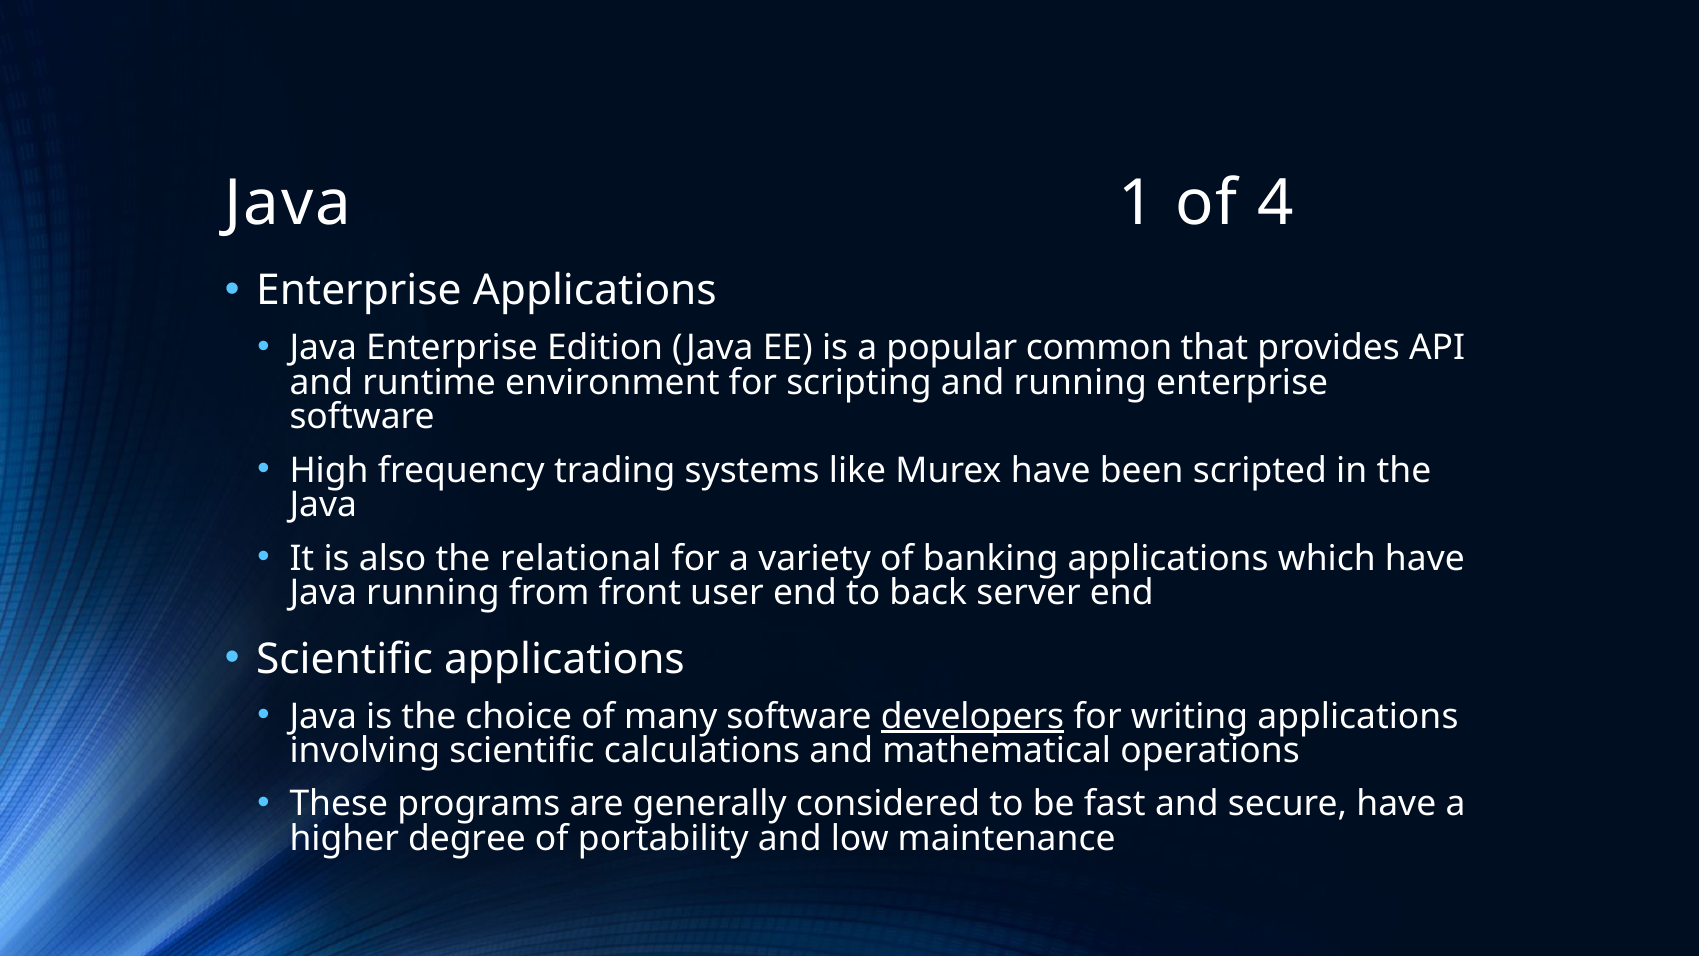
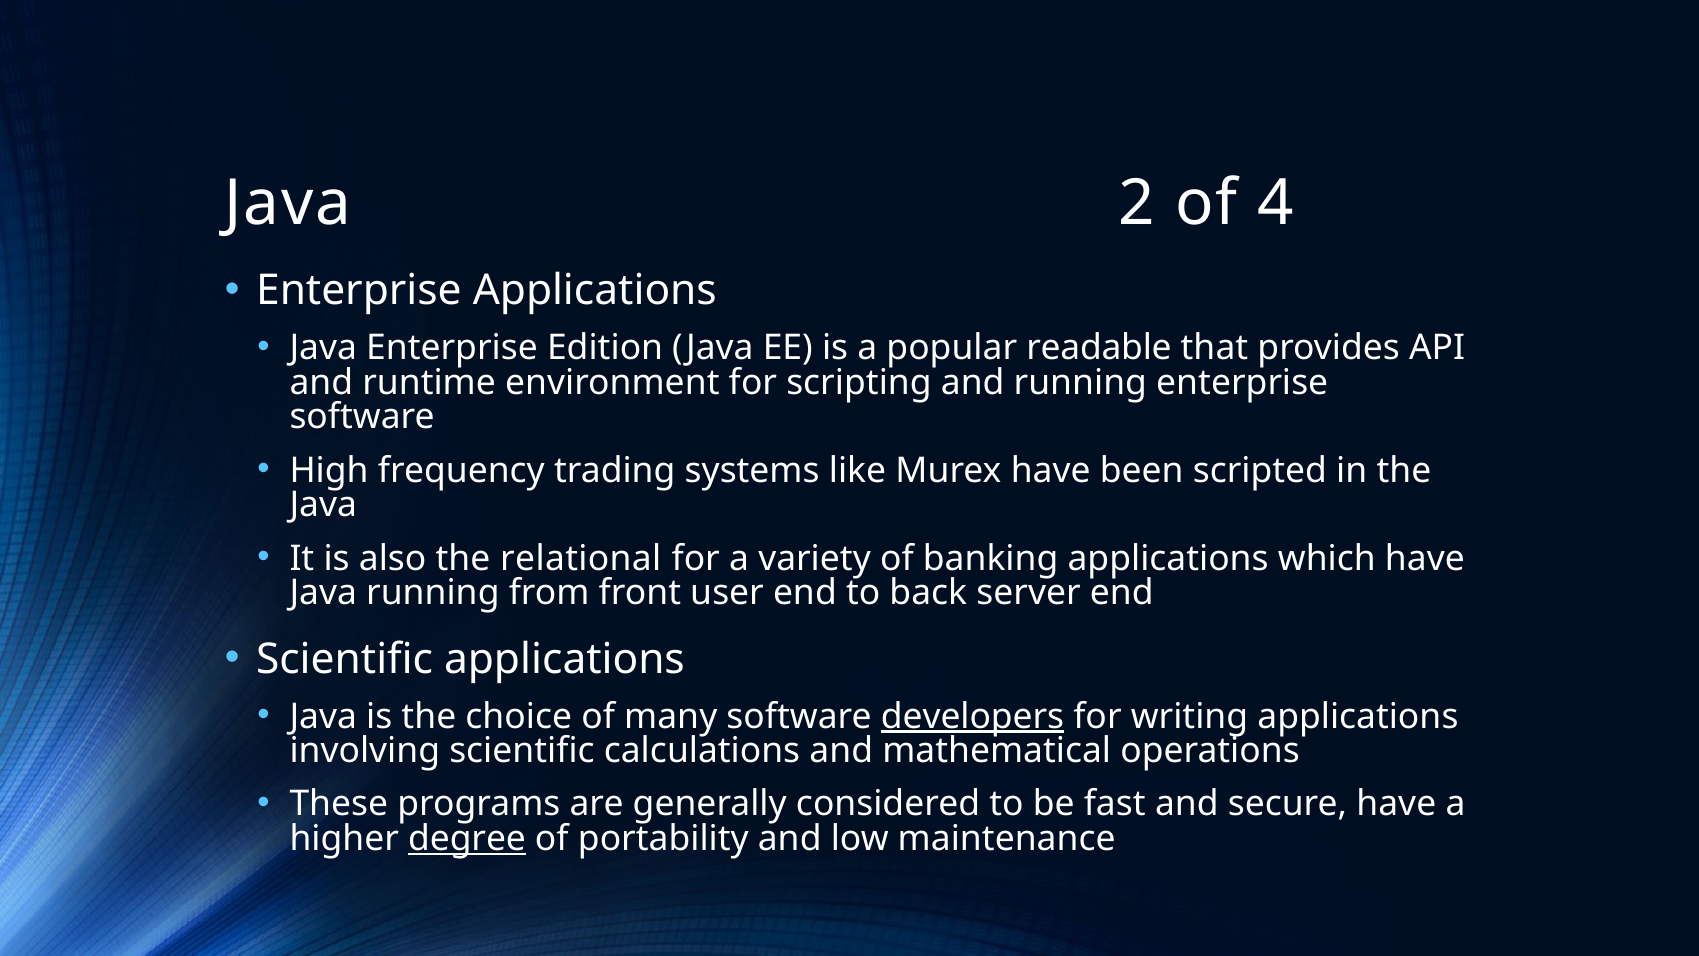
1: 1 -> 2 (1137, 203)
common: common -> readable (1099, 348)
degree underline: none -> present (467, 839)
